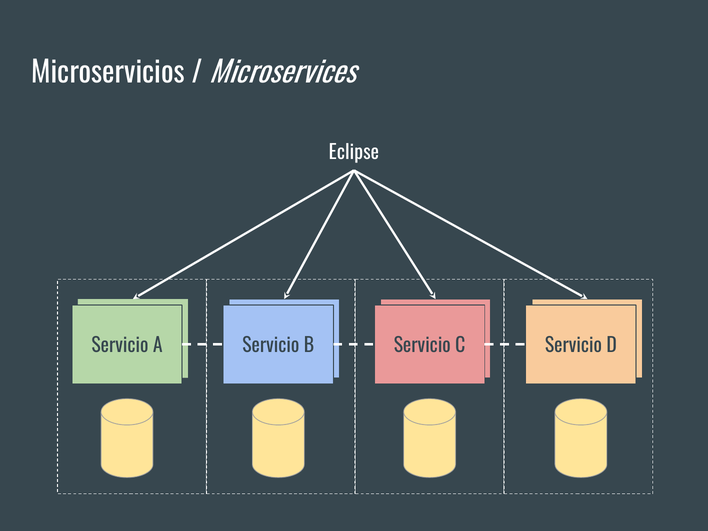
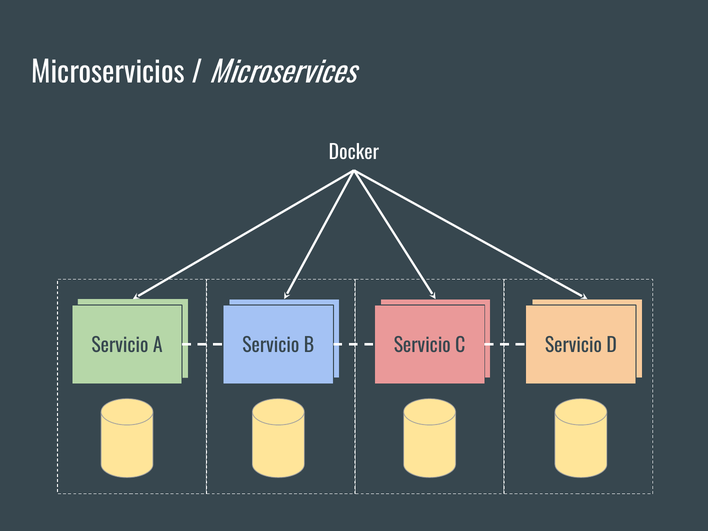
Eclipse: Eclipse -> Docker (354, 153)
